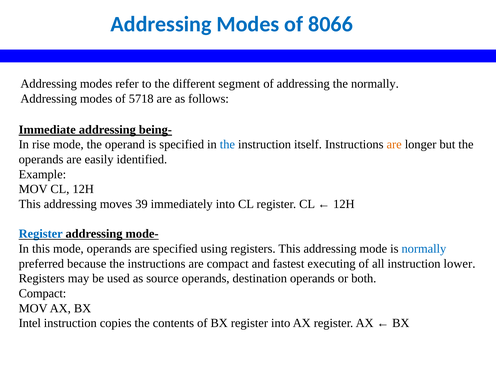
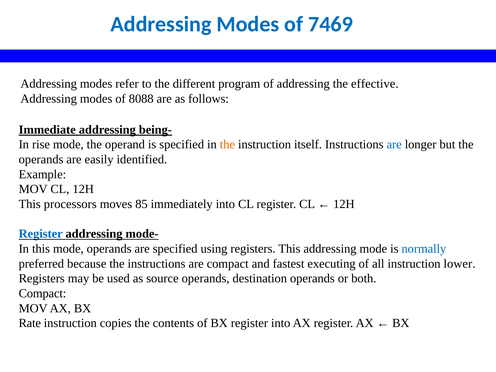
8066: 8066 -> 7469 (331, 24)
segment: segment -> program (239, 84)
the normally: normally -> effective (375, 84)
5718: 5718 -> 8088 (141, 99)
the colour: blue -> orange (227, 145)
are colour: orange -> blue (394, 145)
addressing: addressing -> processors (70, 204)
39: 39 -> 85 (141, 204)
Intel: Intel -> Rate (30, 323)
